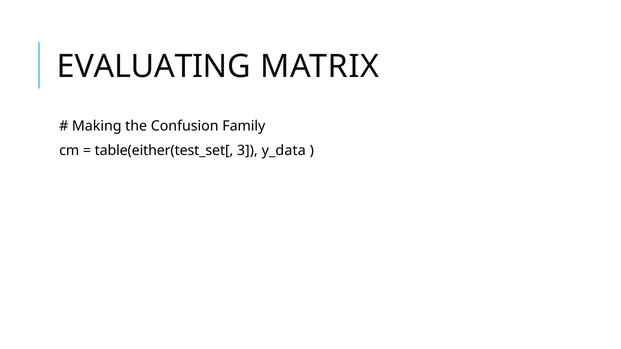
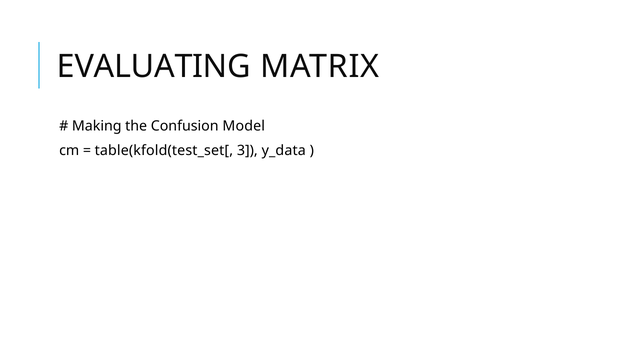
Family: Family -> Model (244, 126)
table(either(test_set[: table(either(test_set[ -> table(kfold(test_set[ (164, 151)
